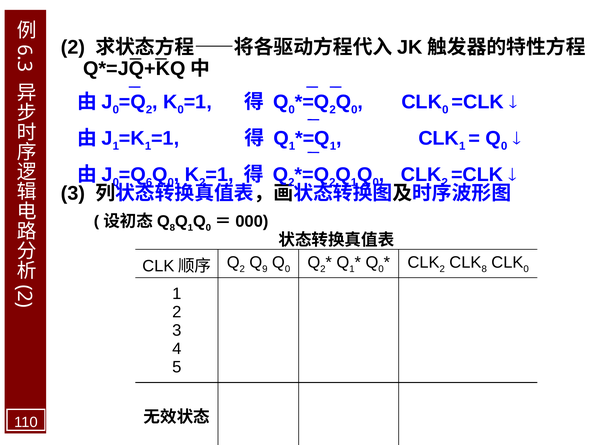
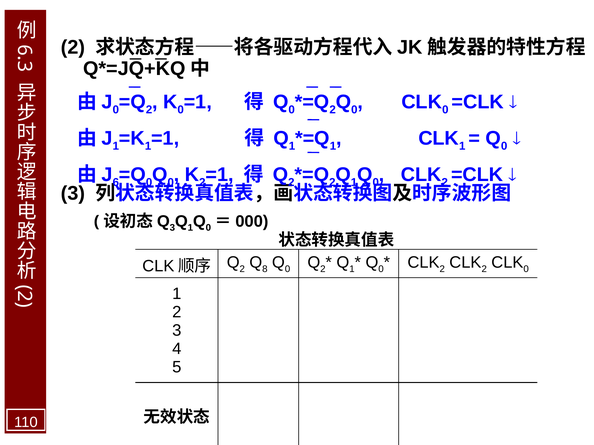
0: 0 -> 6 (116, 183)
6: 6 -> 0 (149, 183)
8: 8 -> 3 (172, 228)
9: 9 -> 8 (265, 269)
8: 8 -> 2 (484, 269)
